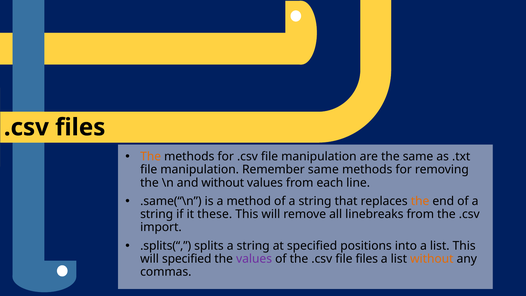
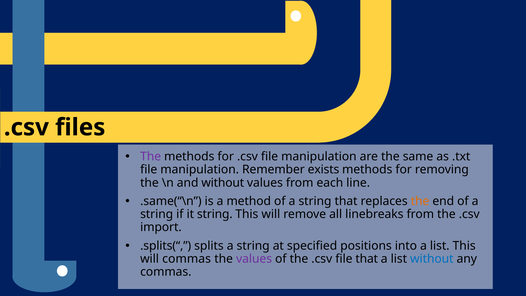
The colour: orange -> purple (151, 157)
Remember same: same -> exists (323, 170)
it these: these -> string (215, 214)
will specified: specified -> commas (187, 259)
file files: files -> that (367, 259)
without colour: orange -> blue (432, 259)
